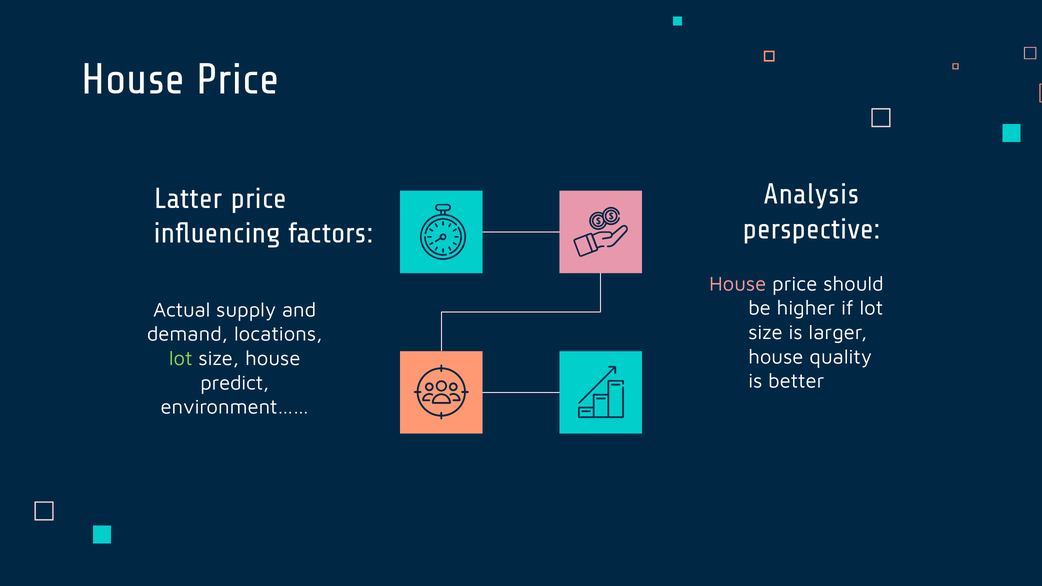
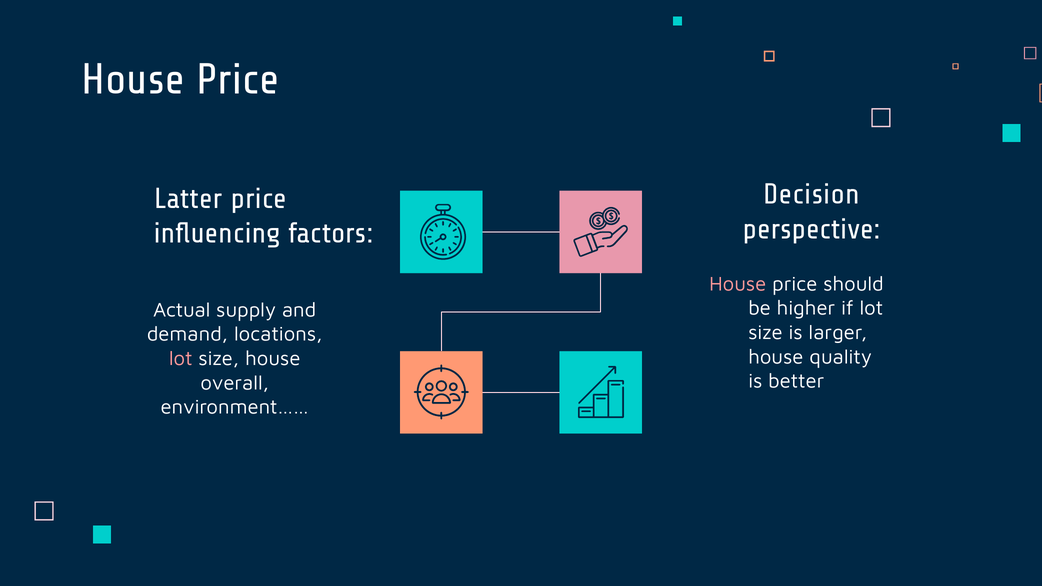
Analysis: Analysis -> Decision (812, 194)
lot colour: light green -> pink (181, 359)
predict: predict -> overall (235, 383)
